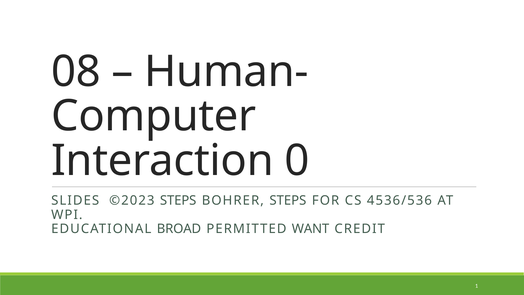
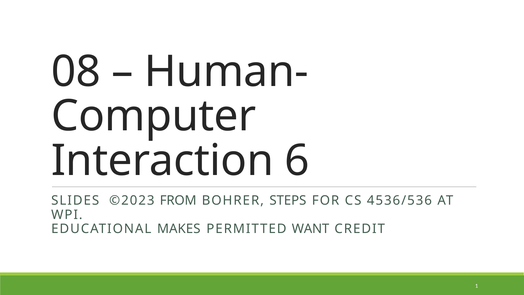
0: 0 -> 6 (297, 161)
©2023 STEPS: STEPS -> FROM (178, 200)
BROAD: BROAD -> MAKES (179, 229)
